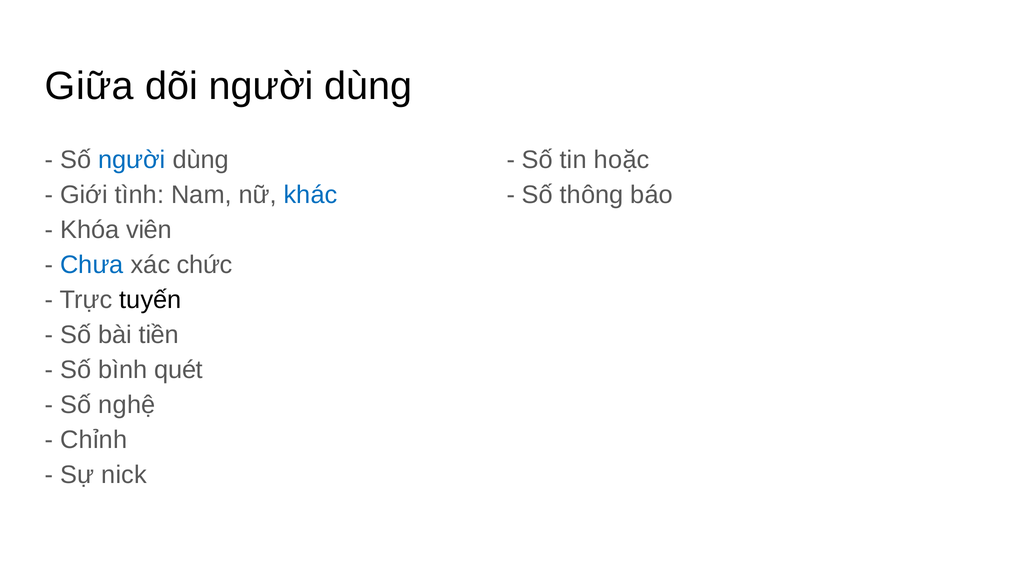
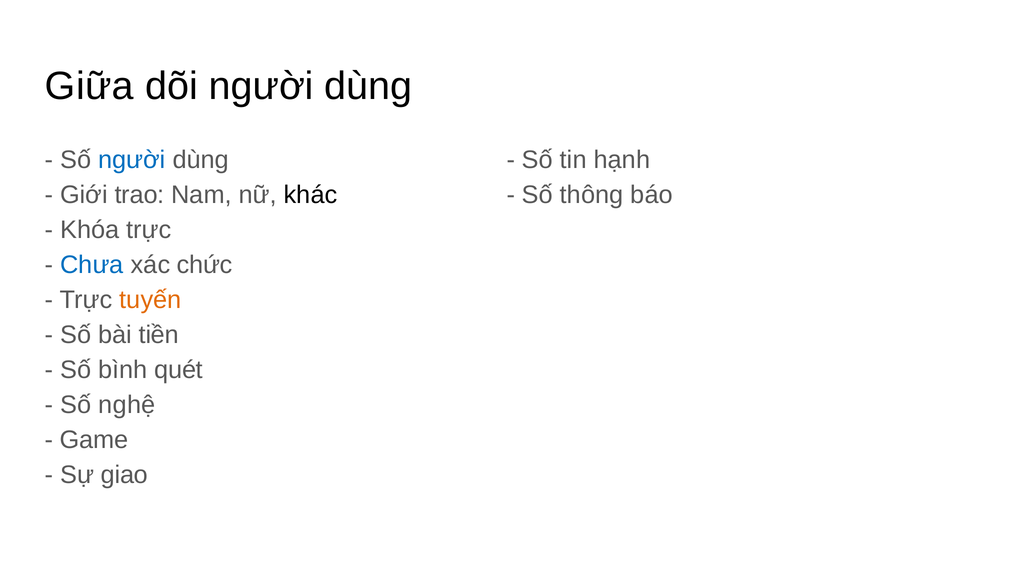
hoặc: hoặc -> hạnh (622, 160)
tình: tình -> trao (140, 195)
khác colour: blue -> black (311, 195)
Khóa viên: viên -> trực (149, 230)
tuyến colour: black -> orange (150, 300)
Chỉnh: Chỉnh -> Game (94, 440)
nick: nick -> giao (124, 475)
